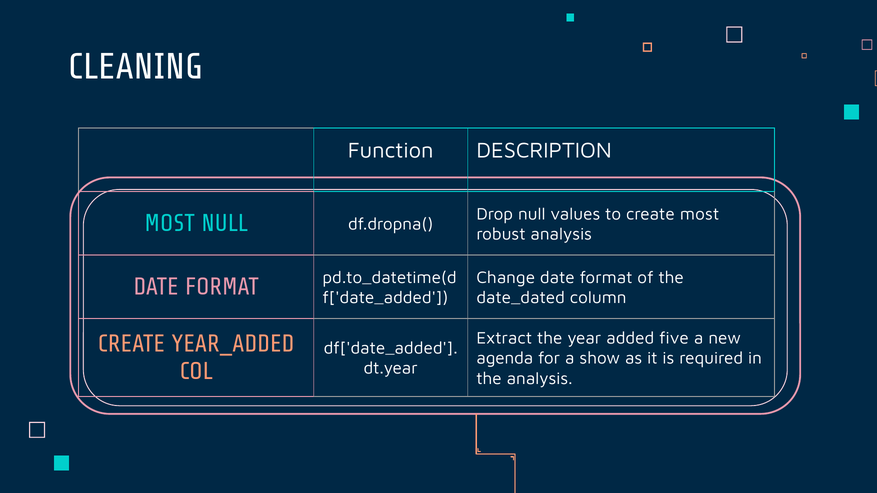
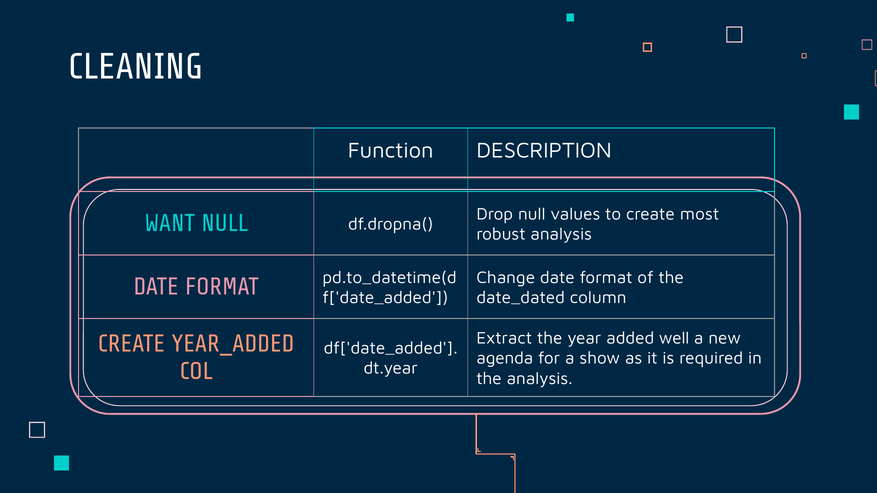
MOST: MOST -> WANT (170, 223)
five: five -> well (674, 338)
